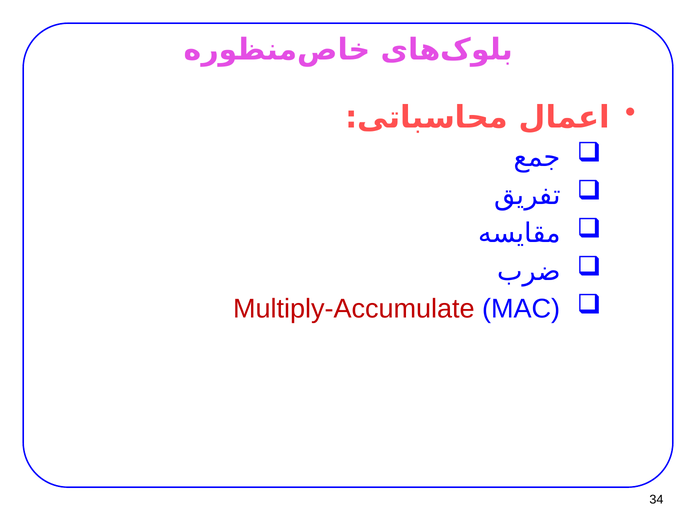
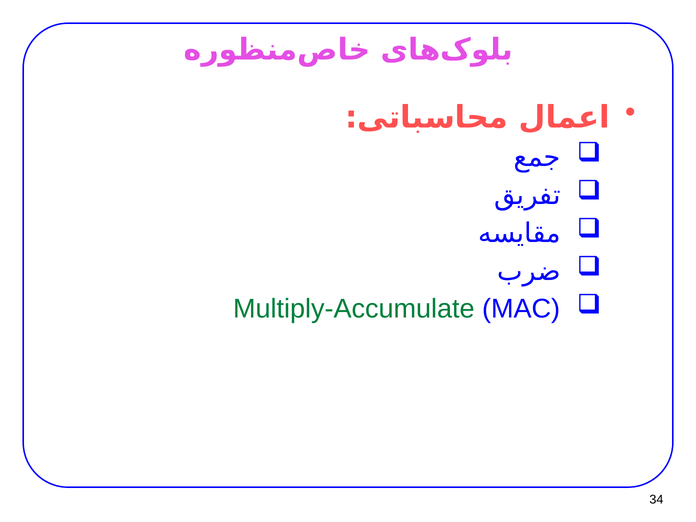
Multiply-Accumulate colour: red -> green (354, 309)
